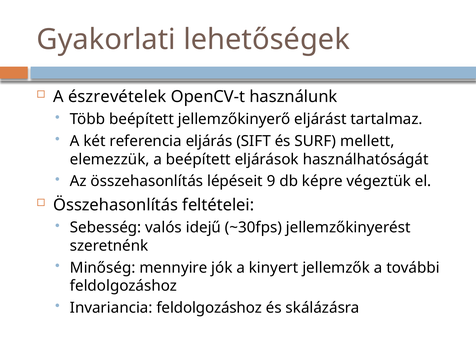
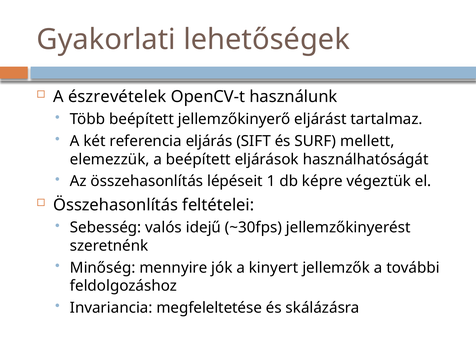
9: 9 -> 1 (271, 181)
Invariancia feldolgozáshoz: feldolgozáshoz -> megfeleltetése (209, 308)
